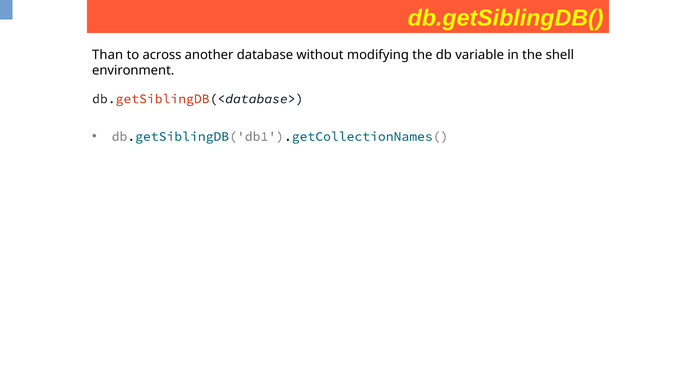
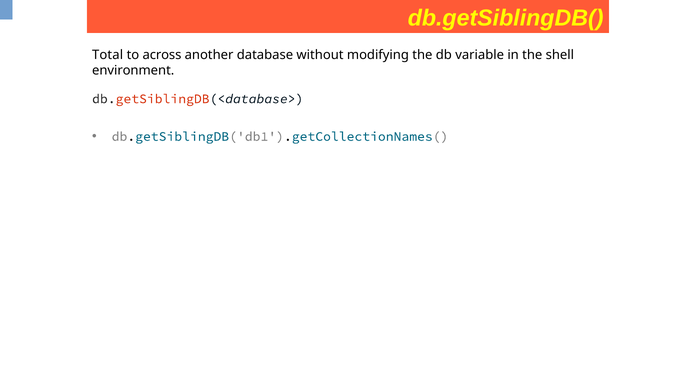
Than: Than -> Total (108, 55)
